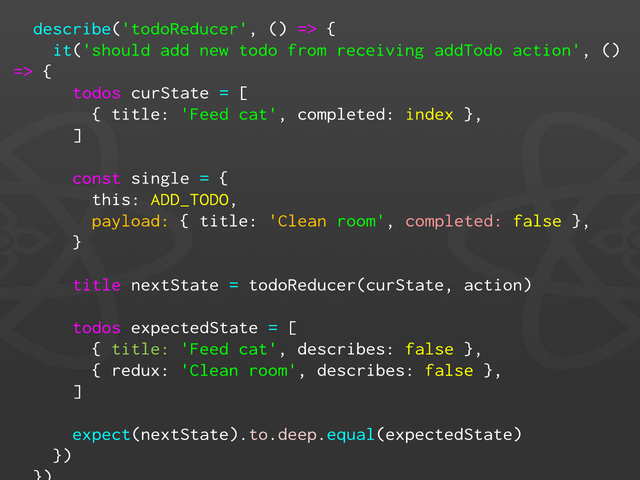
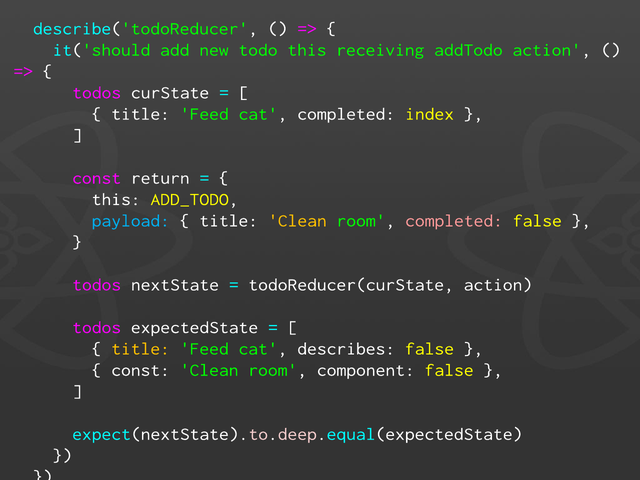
todo from: from -> this (307, 50)
single: single -> return (160, 178)
payload colour: yellow -> light blue (131, 221)
title: title -> todos (97, 285)
title colour: light green -> yellow (141, 349)
redux: redux -> const (141, 370)
room describes: describes -> component (366, 370)
